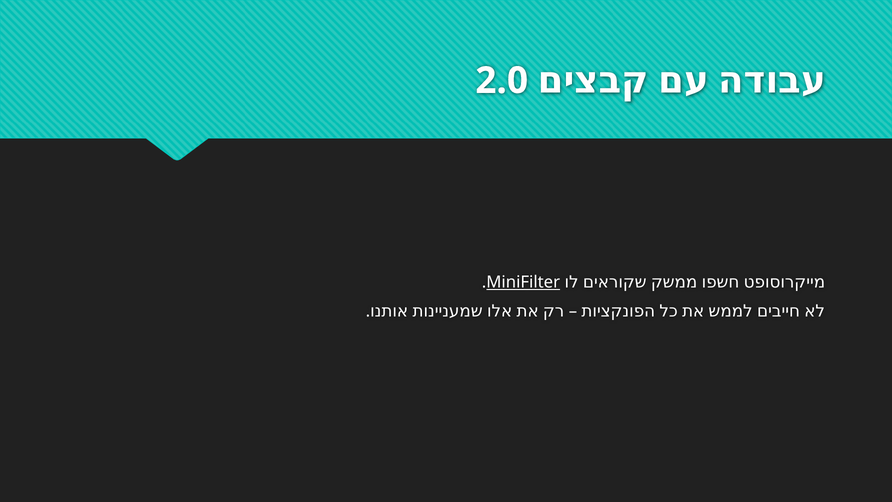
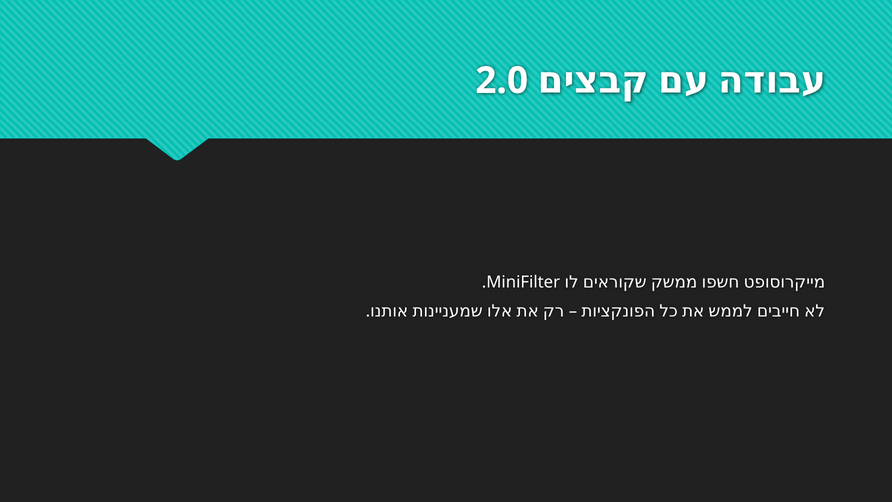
MiniFilter underline: present -> none (523, 282)
